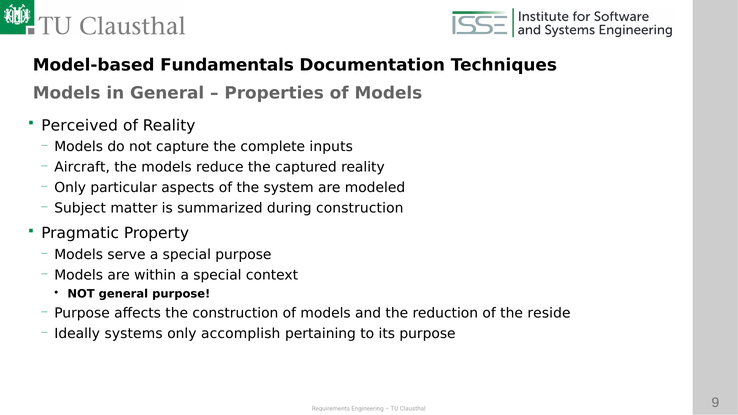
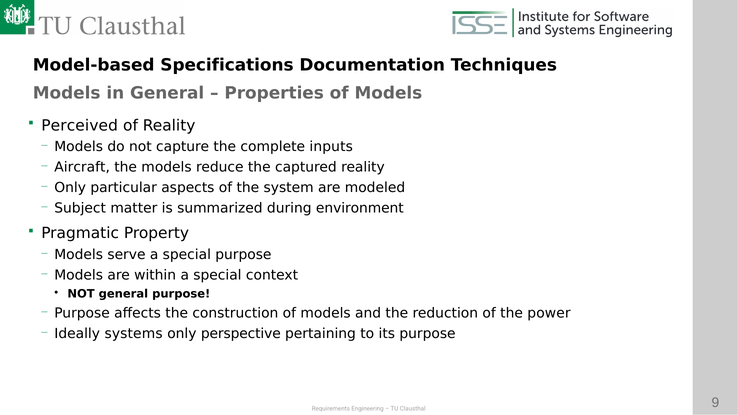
Fundamentals: Fundamentals -> Specifications (227, 65)
during construction: construction -> environment (360, 208)
reside: reside -> power (549, 313)
accomplish: accomplish -> perspective (241, 334)
